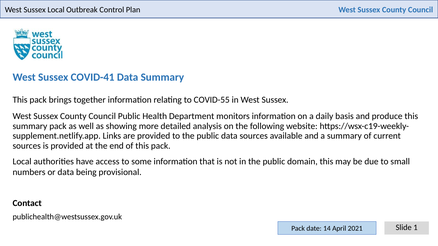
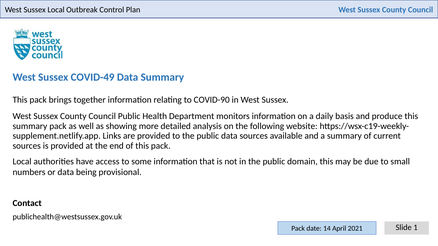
COVID-41: COVID-41 -> COVID-49 (93, 77)
COVID-55: COVID-55 -> COVID-90 (212, 100)
